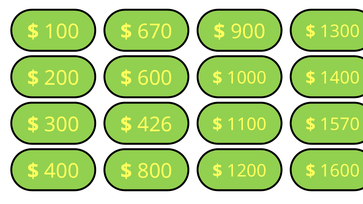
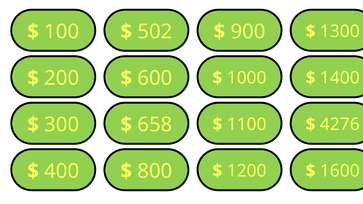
670: 670 -> 502 (155, 32)
426: 426 -> 658 (155, 125)
1570: 1570 -> 4276 (340, 125)
